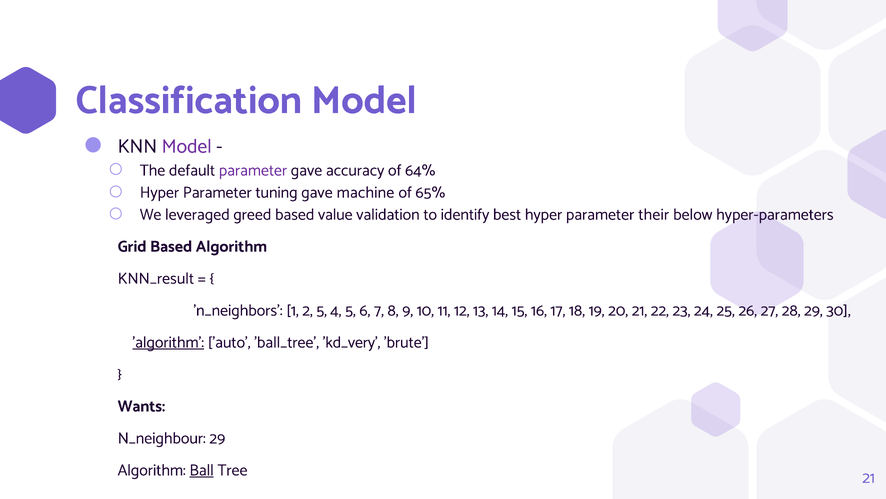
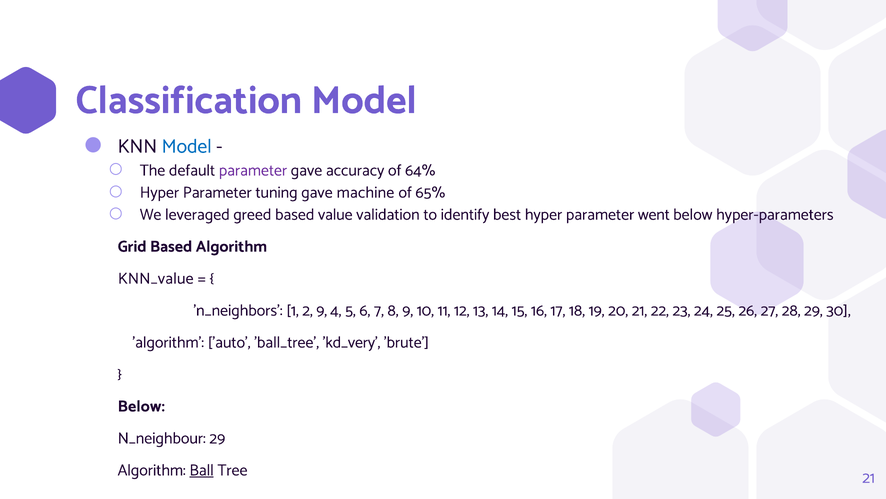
Model colour: purple -> blue (187, 146)
their: their -> went (654, 214)
KNN_result: KNN_result -> KNN_value (156, 278)
2 5: 5 -> 9 (322, 310)
algorithm underline: present -> none (168, 342)
Wants: Wants -> Below (141, 406)
